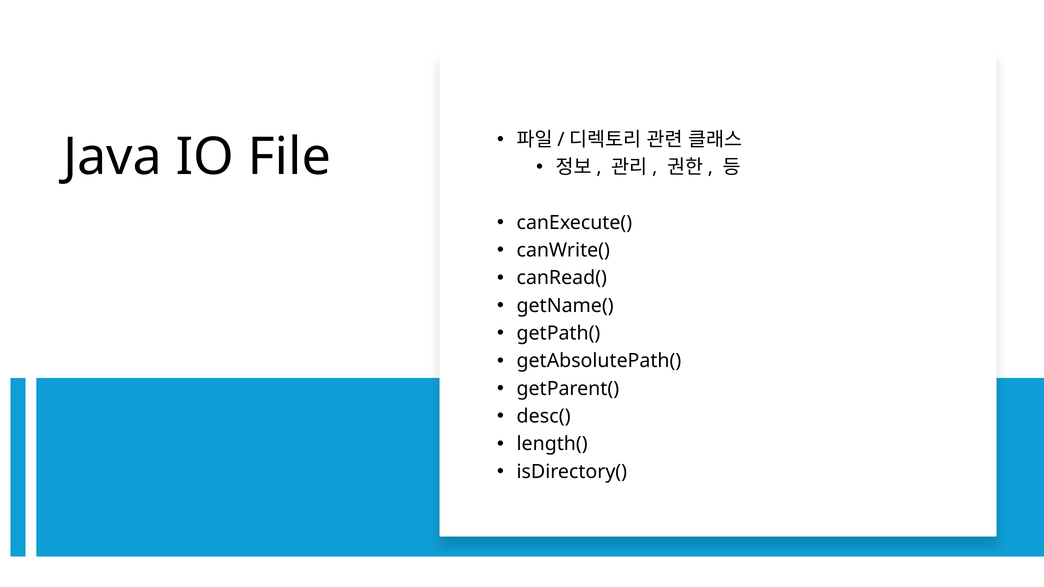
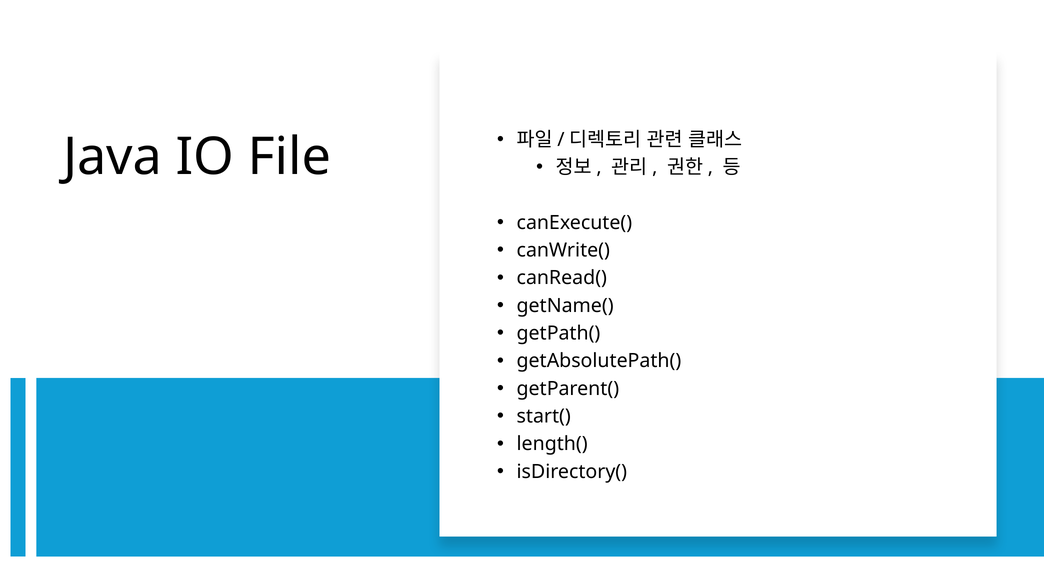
desc(: desc( -> start( (544, 416)
